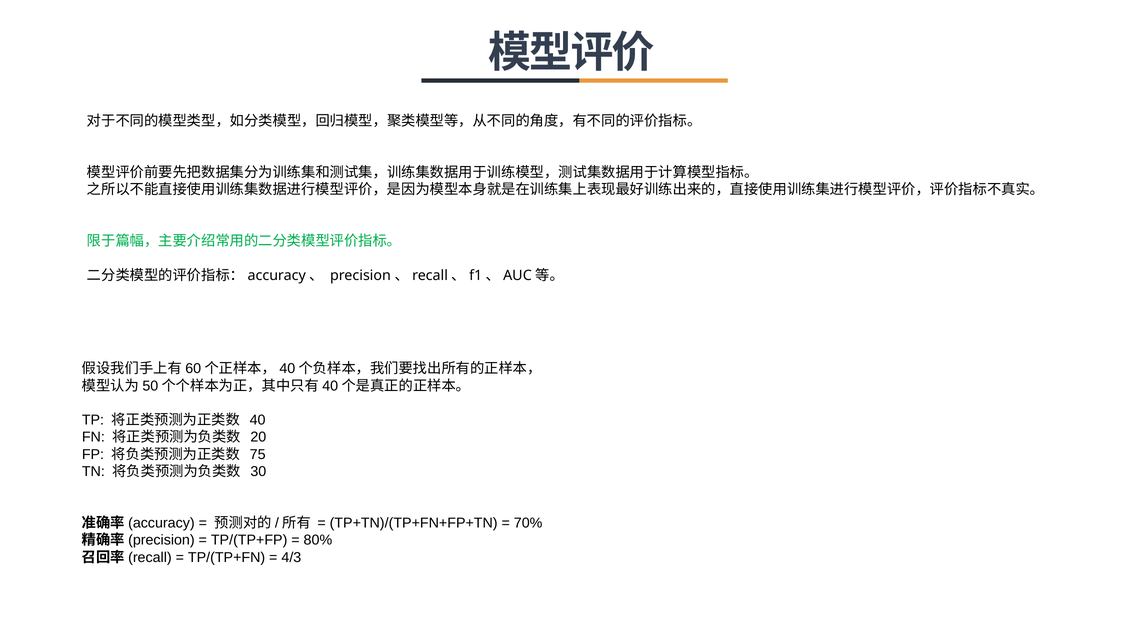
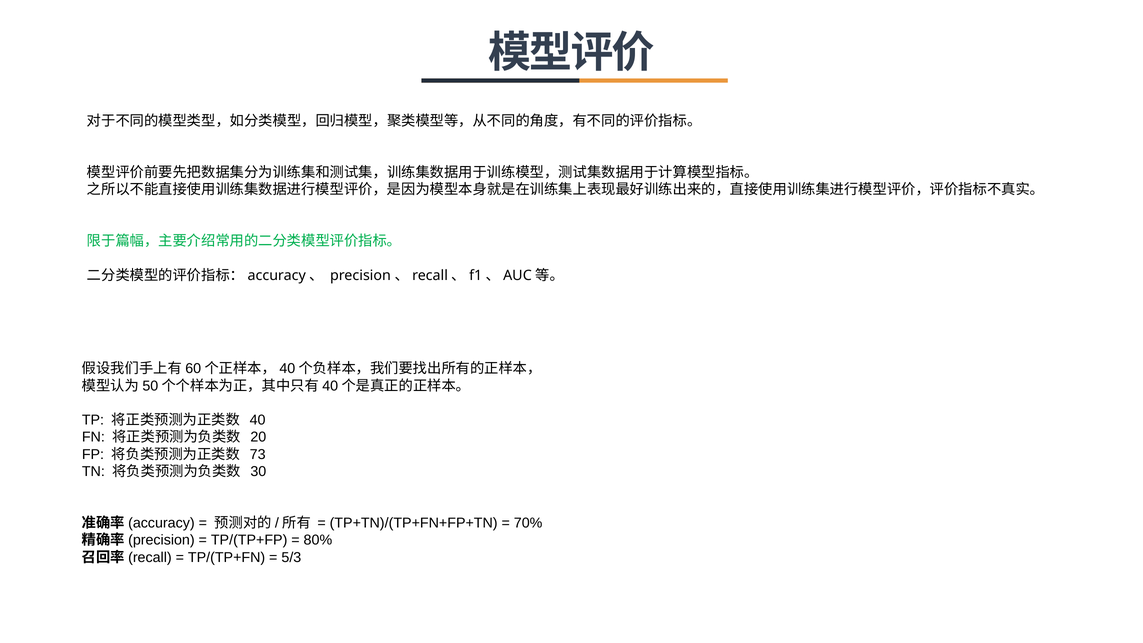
75: 75 -> 73 (258, 454)
4/3: 4/3 -> 5/3 (291, 557)
